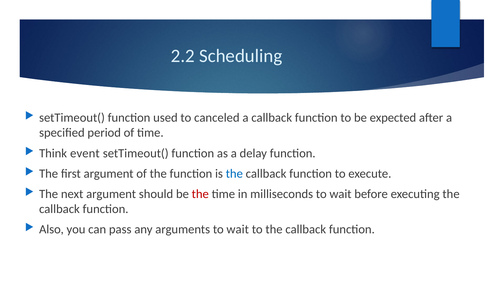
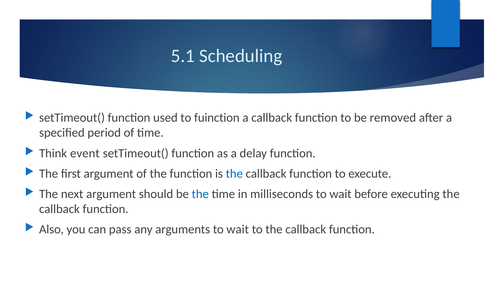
2.2: 2.2 -> 5.1 (183, 56)
canceled: canceled -> fuinction (217, 118)
expected: expected -> removed (393, 118)
the colour: red -> blue (200, 194)
